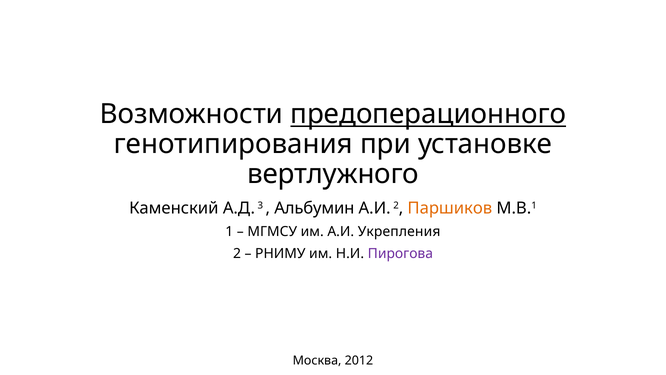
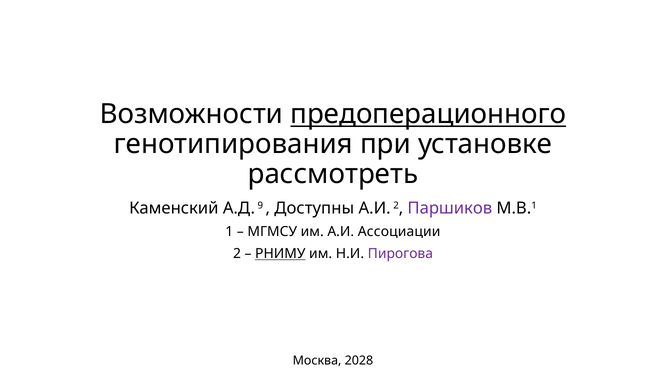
вертлужного: вертлужного -> рассмотреть (333, 174)
3: 3 -> 9 (260, 205)
Альбумин: Альбумин -> Доступны (314, 208)
Паршиков colour: orange -> purple (450, 208)
Укрепления: Укрепления -> Ассоциации (399, 232)
РНИМУ underline: none -> present (280, 254)
2012: 2012 -> 2028 (359, 360)
